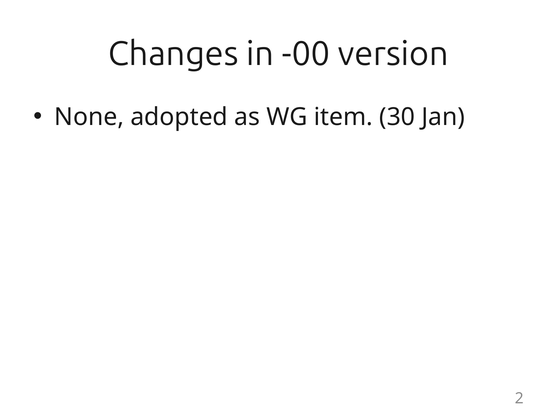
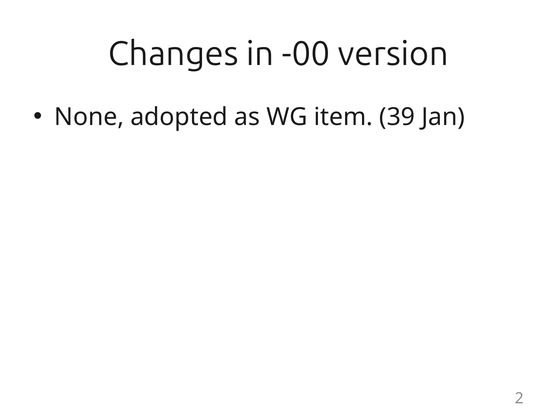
30: 30 -> 39 (397, 117)
